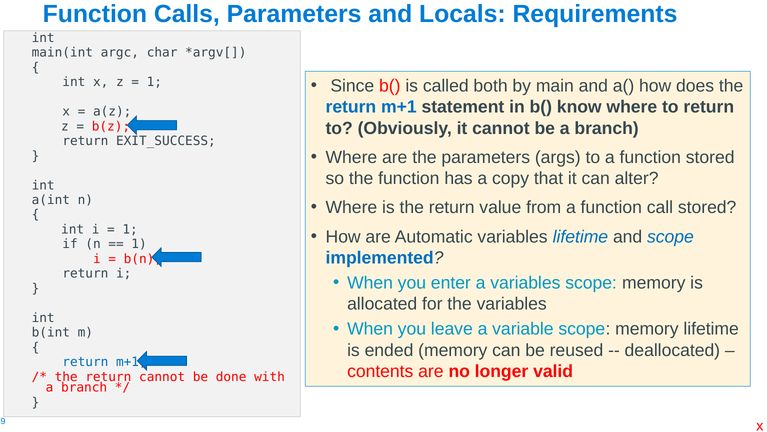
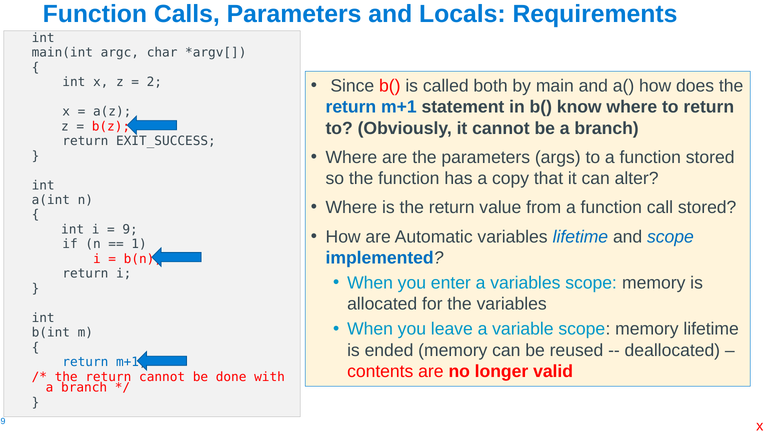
1: 1 -> 2 (154, 82)
1: 1 -> 9 (130, 229)
